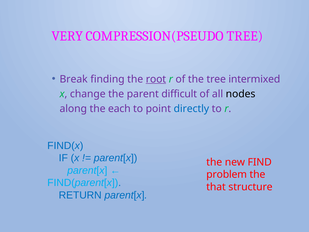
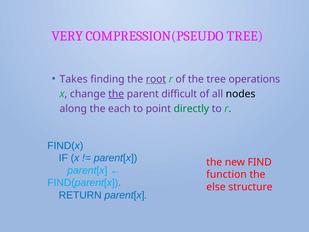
Break: Break -> Takes (74, 79)
intermixed: intermixed -> operations (254, 79)
the underline: none -> present (116, 94)
directly colour: blue -> green (191, 109)
problem: problem -> function (227, 174)
that: that -> else (216, 187)
